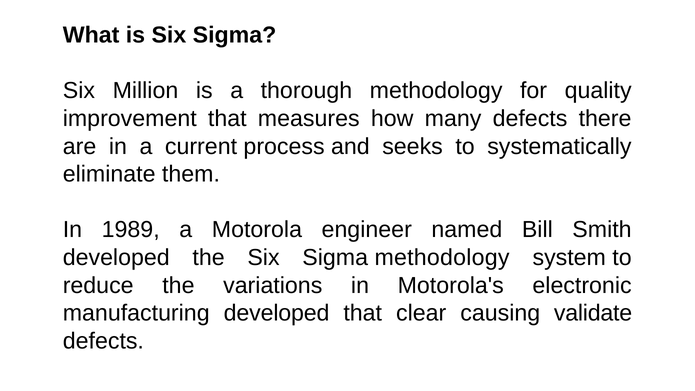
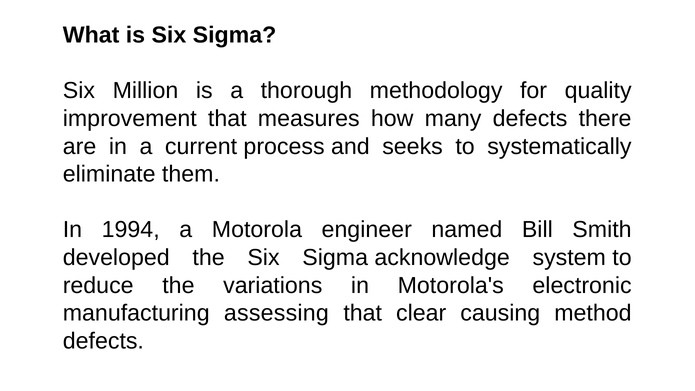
1989: 1989 -> 1994 (131, 230)
Sigma methodology: methodology -> acknowledge (442, 258)
manufacturing developed: developed -> assessing (276, 313)
validate: validate -> method (593, 313)
